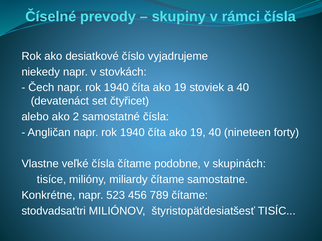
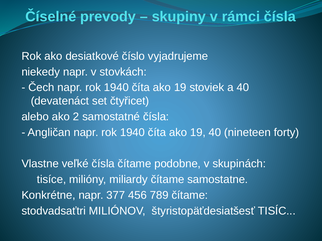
523: 523 -> 377 (116, 196)
